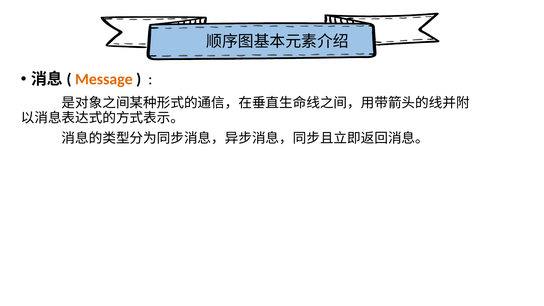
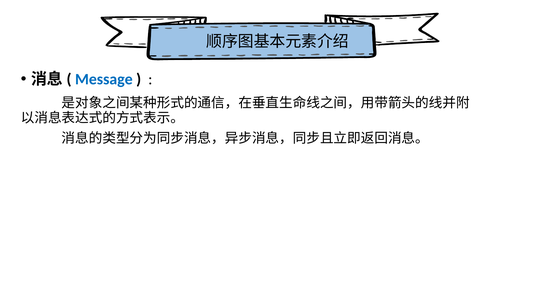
Message colour: orange -> blue (104, 79)
